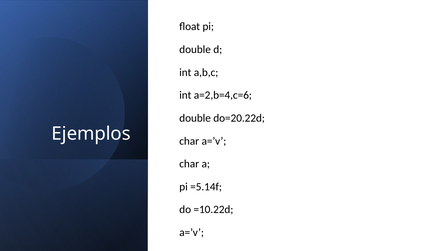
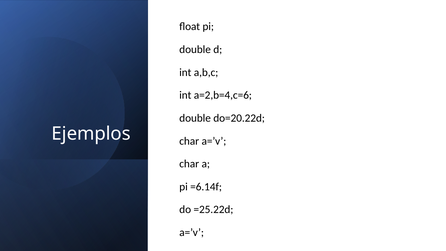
=5.14f: =5.14f -> =6.14f (206, 187)
=10.22d: =10.22d -> =25.22d (213, 210)
